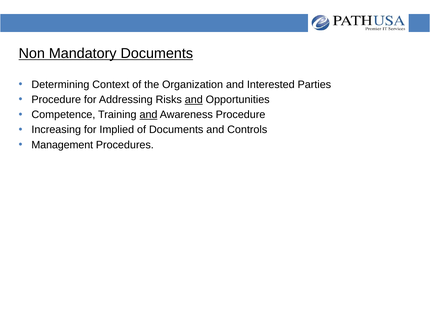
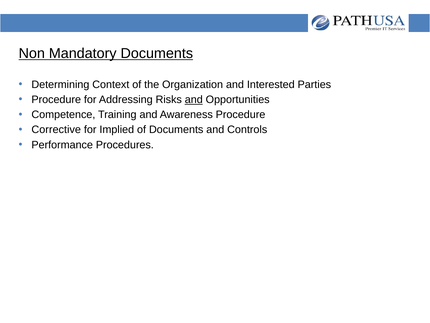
and underline: present -> none (148, 115)
Increasing: Increasing -> Corrective (56, 130)
Management: Management -> Performance (62, 145)
